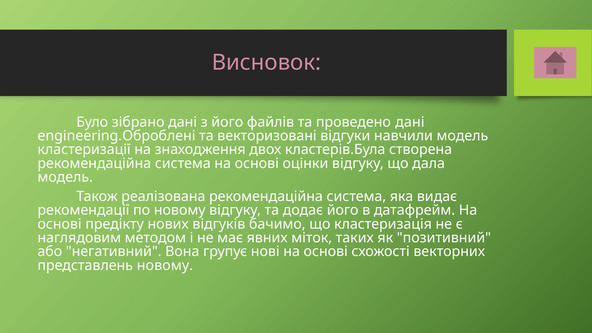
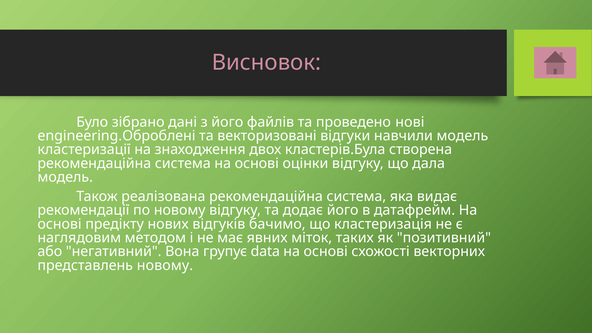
проведено дані: дані -> нові (410, 122)
нові: нові -> data (265, 252)
